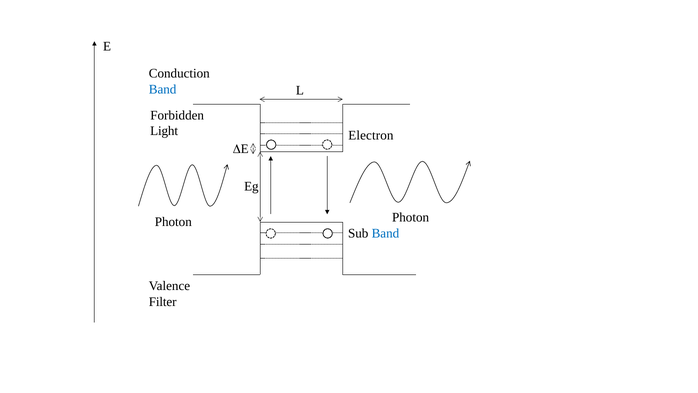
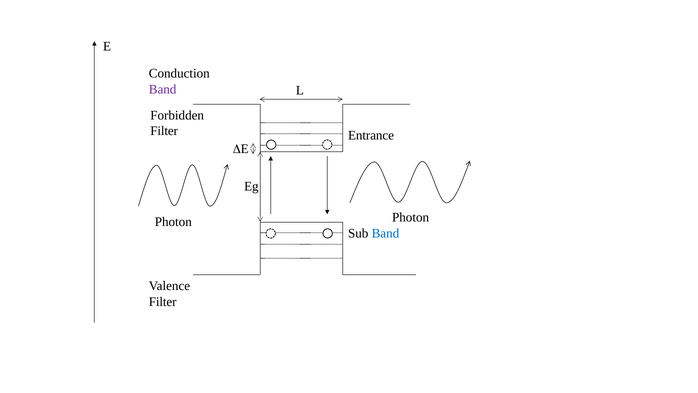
Band colour: blue -> purple (163, 89)
Light: Light -> Filter (164, 131)
Electron: Electron -> Entrance (371, 135)
